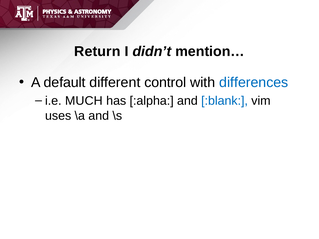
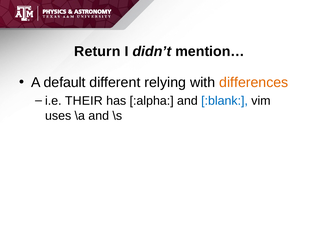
control: control -> relying (165, 83)
differences colour: blue -> orange (254, 83)
MUCH: MUCH -> THEIR (84, 101)
